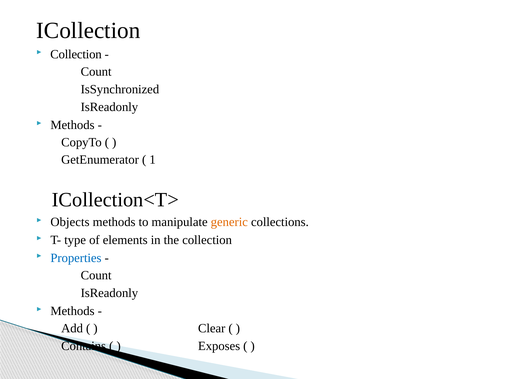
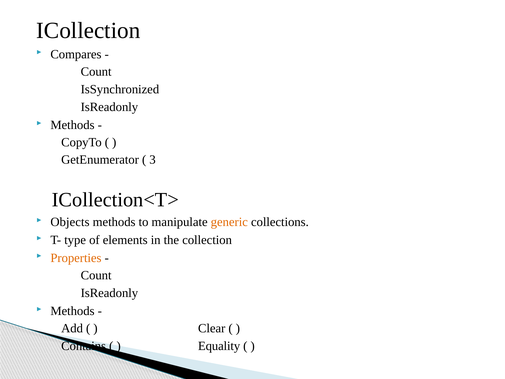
Collection: Collection -> Compares (76, 54)
1: 1 -> 3 (153, 160)
Properties colour: blue -> orange (76, 258)
Exposes: Exposes -> Equality (219, 346)
